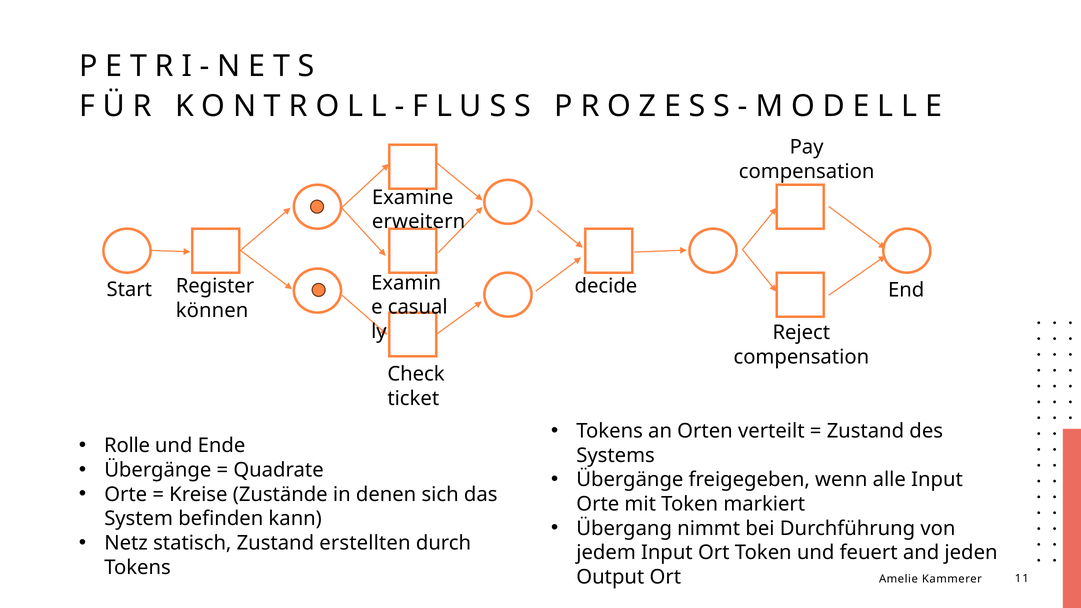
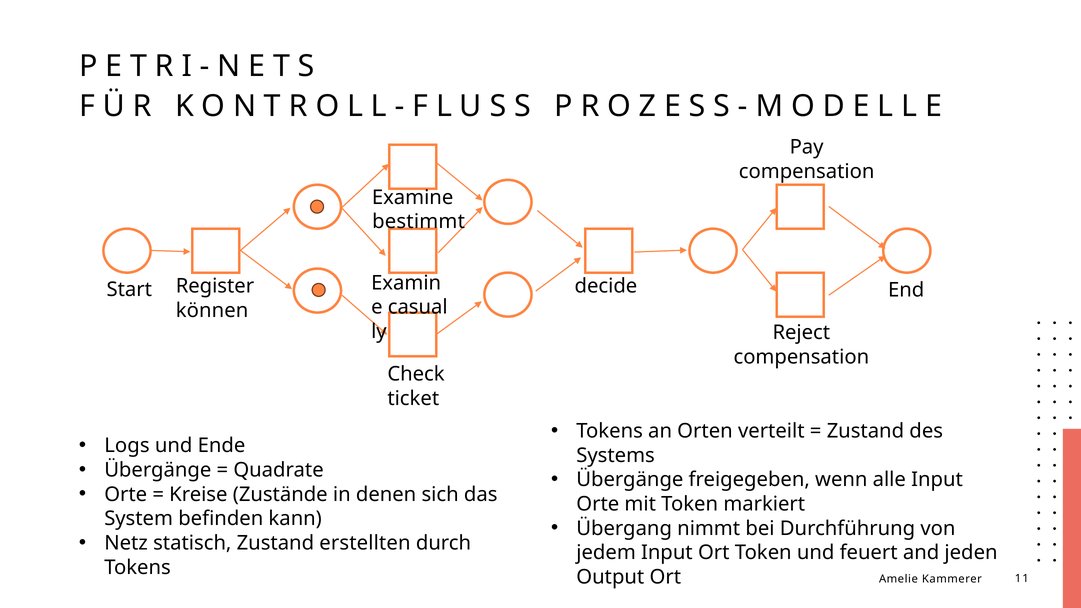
erweitern: erweitern -> bestimmt (419, 222)
Rolle: Rolle -> Logs (127, 446)
